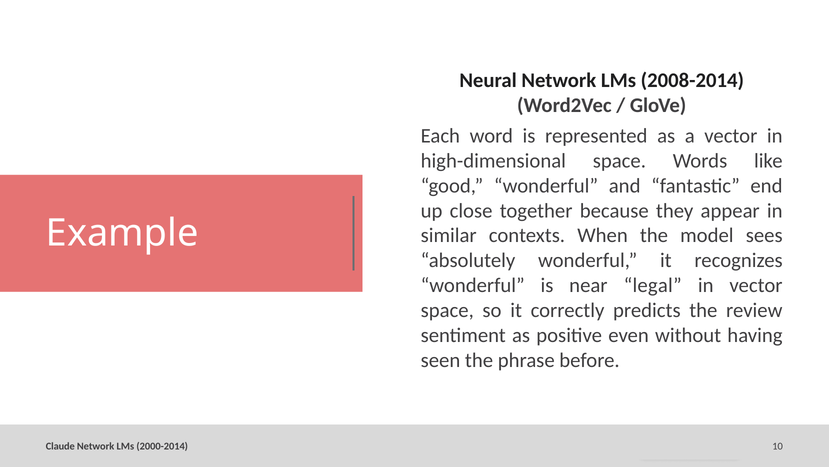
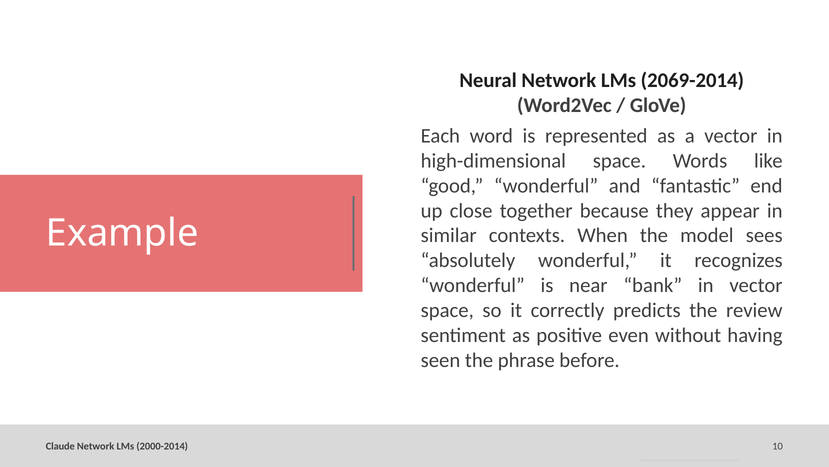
2008-2014: 2008-2014 -> 2069-2014 (692, 80)
legal: legal -> bank (653, 285)
